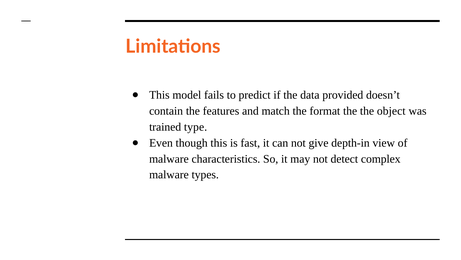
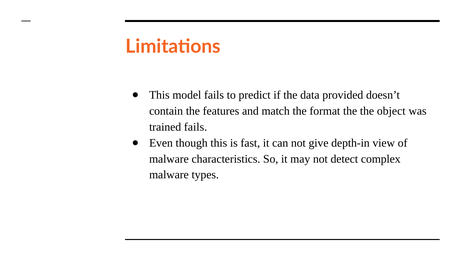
trained type: type -> fails (196, 127)
